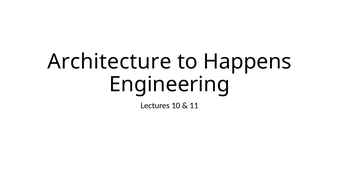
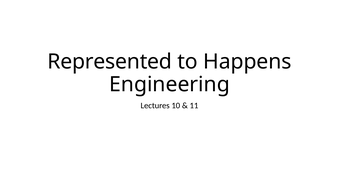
Architecture: Architecture -> Represented (110, 62)
